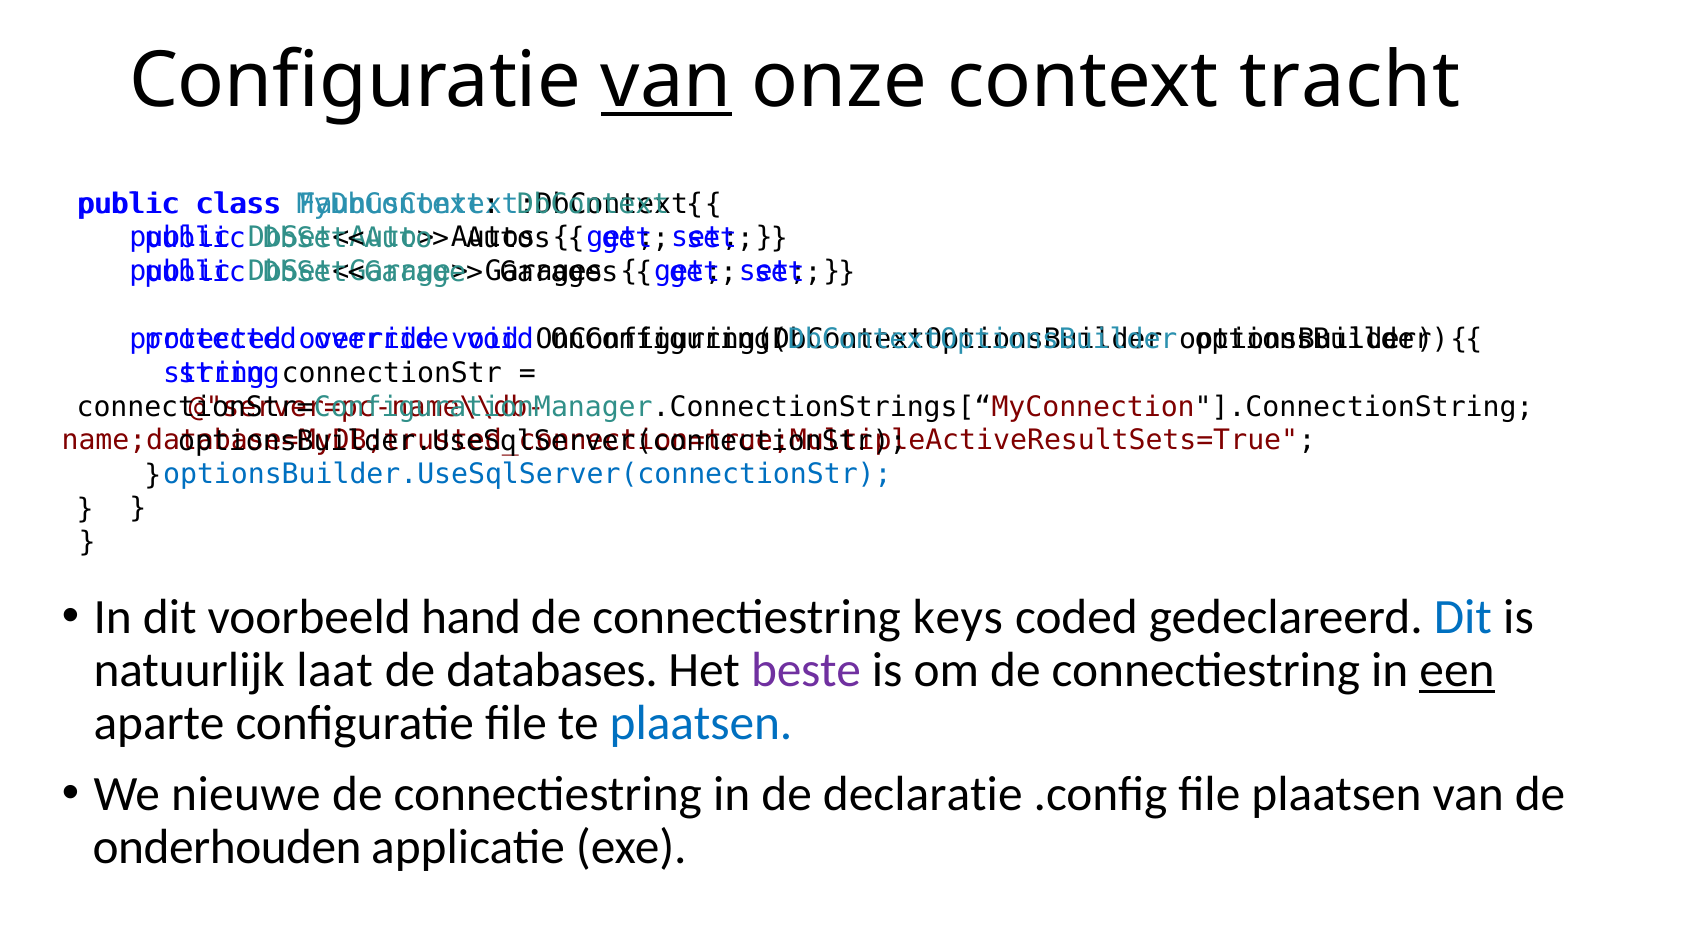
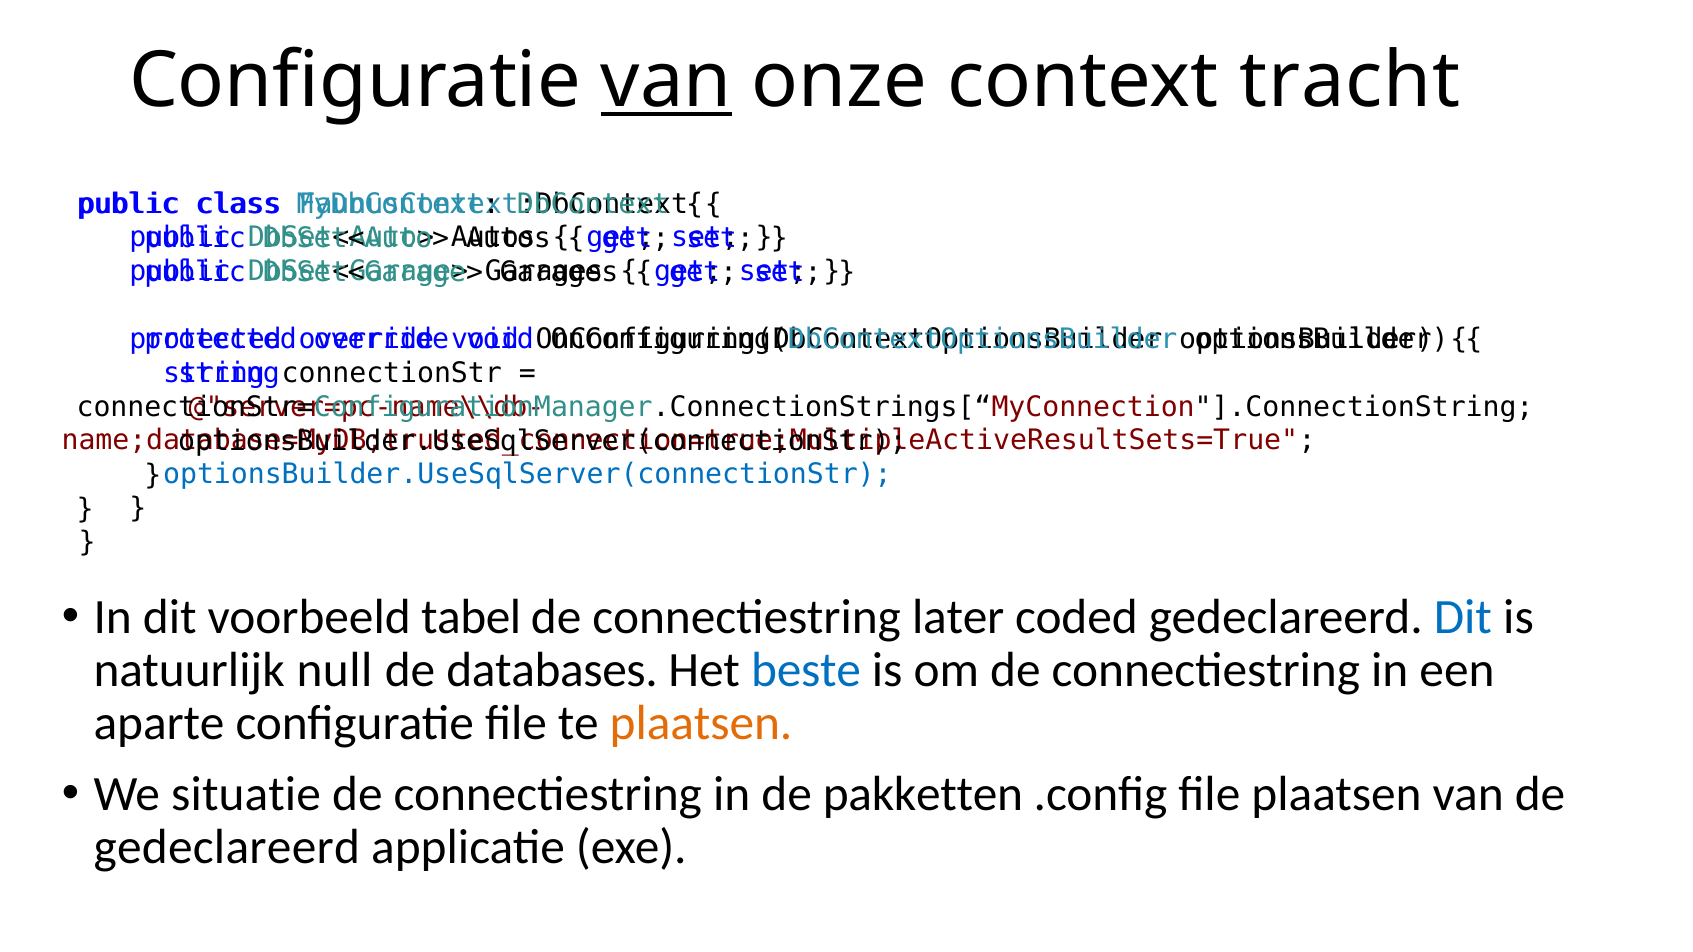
hand: hand -> tabel (471, 617)
keys: keys -> later (958, 617)
laat: laat -> null (335, 670)
beste colour: purple -> blue (806, 670)
een underline: present -> none (1457, 670)
plaatsen colour: blue -> orange (701, 723)
nieuwe: nieuwe -> situatie (246, 794)
declaratie: declaratie -> pakketten (923, 794)
onderhouden: onderhouden -> gedeclareerd (227, 848)
